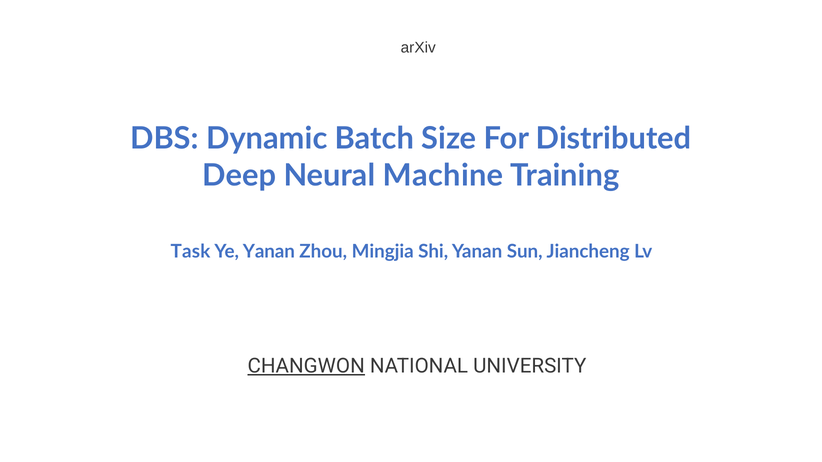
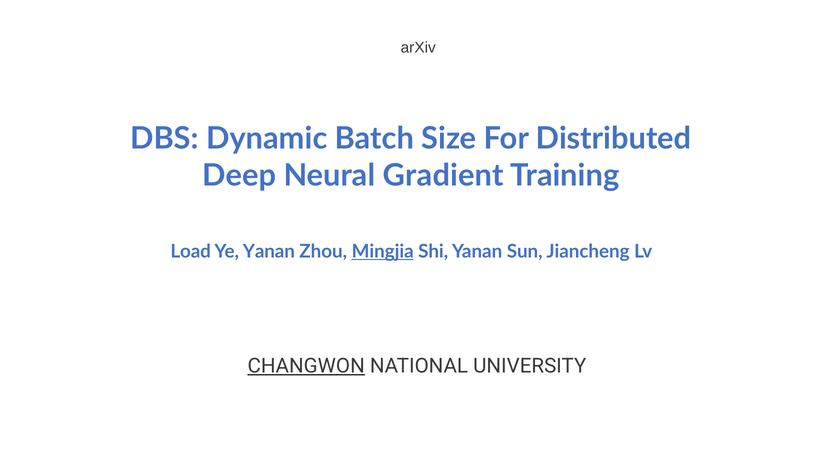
Machine: Machine -> Gradient (443, 176)
Task: Task -> Load (191, 252)
Mingjia underline: none -> present (383, 252)
